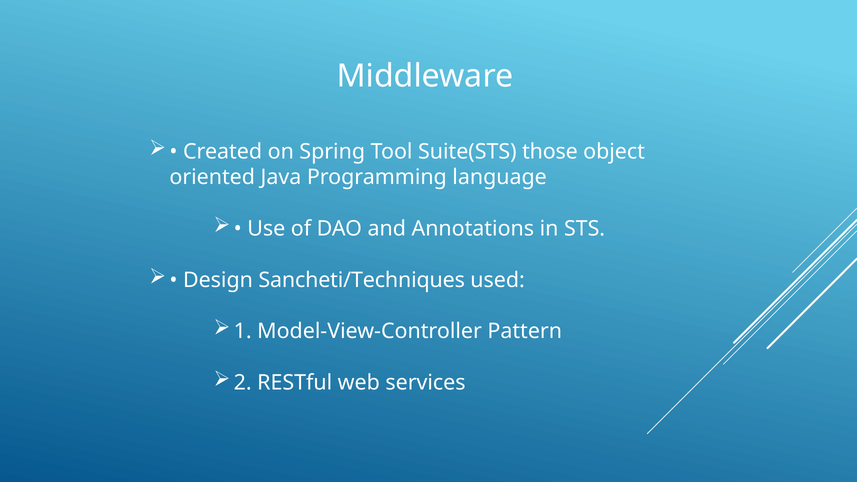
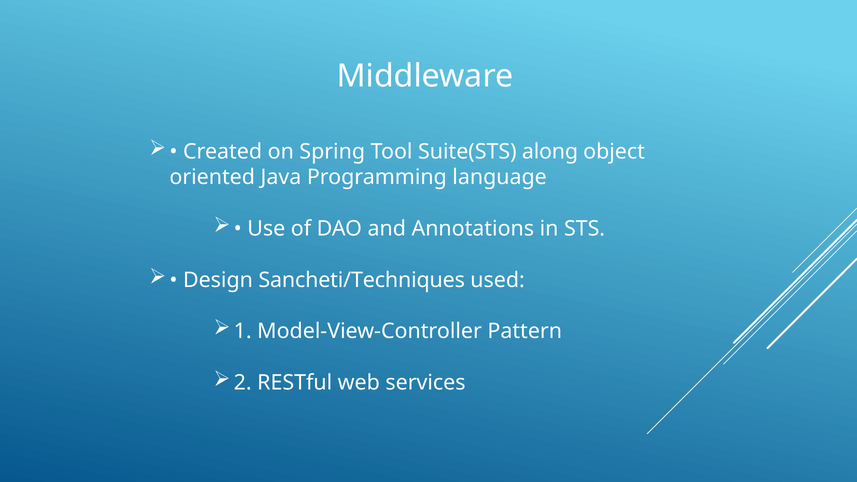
those: those -> along (550, 151)
